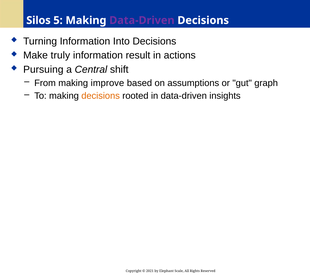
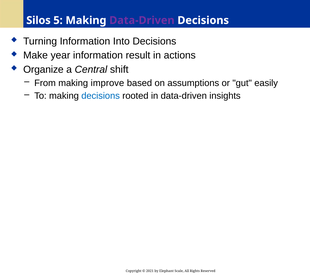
truly: truly -> year (60, 55)
Pursuing: Pursuing -> Organize (43, 69)
graph: graph -> easily (266, 83)
decisions colour: orange -> blue (101, 96)
